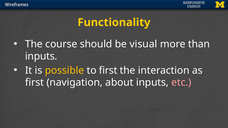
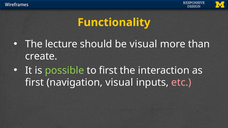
course: course -> lecture (61, 44)
inputs: inputs -> create (41, 56)
possible colour: yellow -> light green (65, 70)
navigation about: about -> visual (119, 83)
